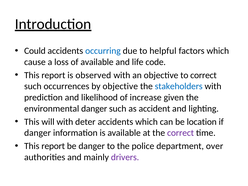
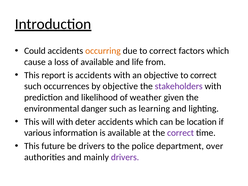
occurring colour: blue -> orange (103, 51)
due to helpful: helpful -> correct (163, 51)
code: code -> from (156, 62)
is observed: observed -> accidents (93, 75)
stakeholders colour: blue -> purple (179, 86)
increase: increase -> weather (146, 97)
accident: accident -> learning (154, 109)
danger: danger -> various (38, 133)
report: report -> future (53, 146)
be danger: danger -> drivers (92, 146)
